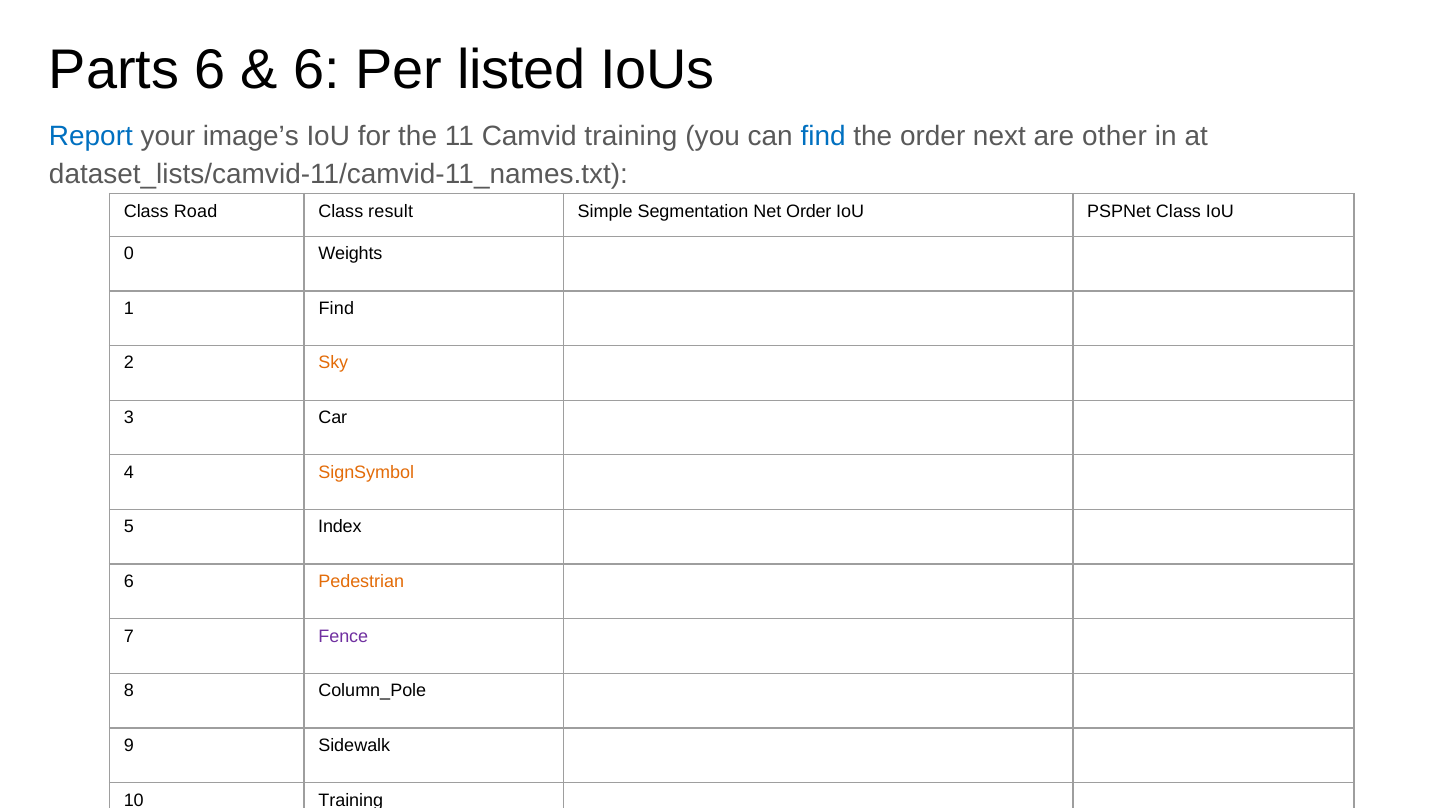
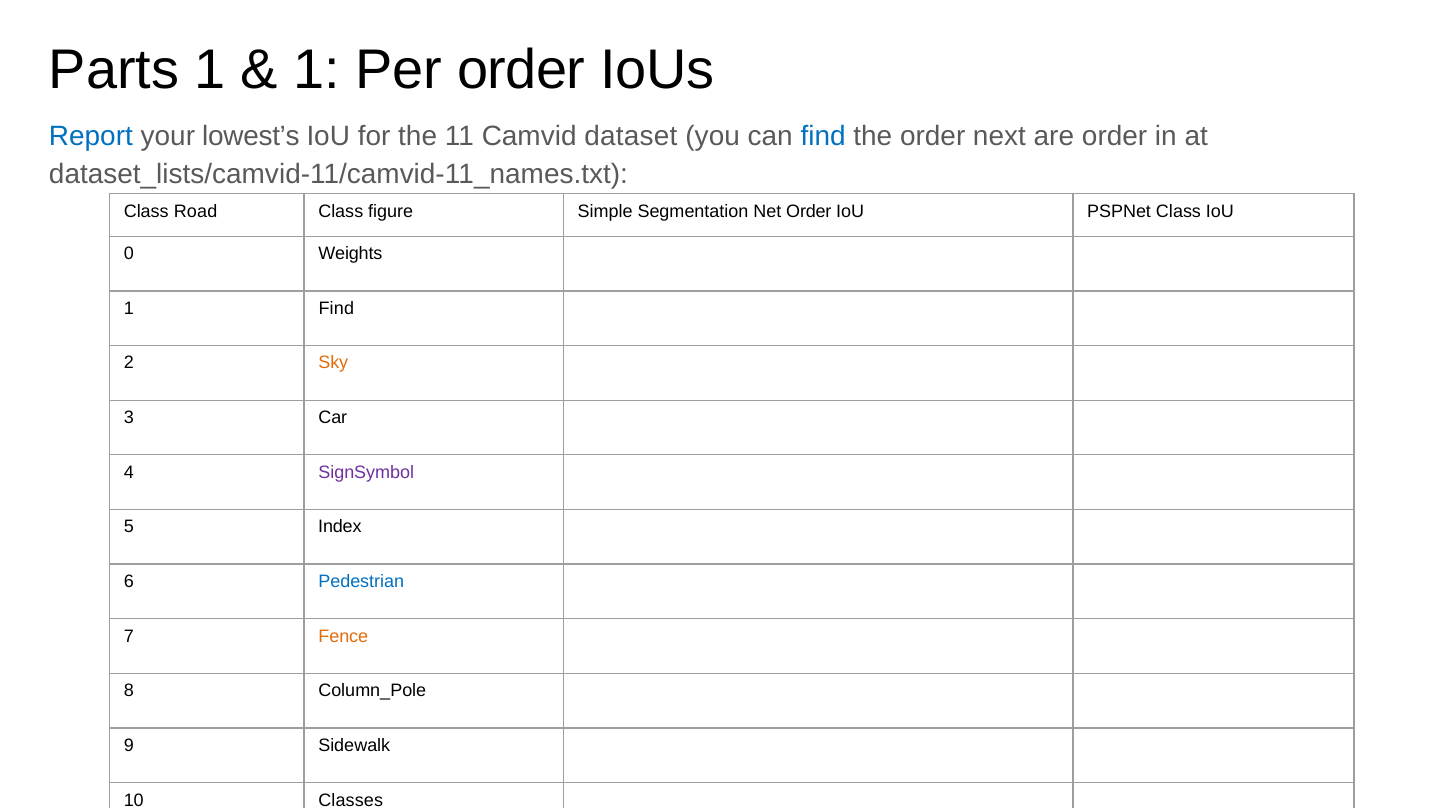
Parts 6: 6 -> 1 (210, 70)
6: 6 -> 1 (317, 70)
Per listed: listed -> order (521, 70)
image’s: image’s -> lowest’s (251, 136)
Camvid training: training -> dataset (631, 136)
are other: other -> order (1115, 136)
result: result -> figure (391, 211)
SignSymbol colour: orange -> purple (366, 473)
Pedestrian colour: orange -> blue (361, 582)
Fence colour: purple -> orange (343, 636)
10 Training: Training -> Classes (351, 800)
